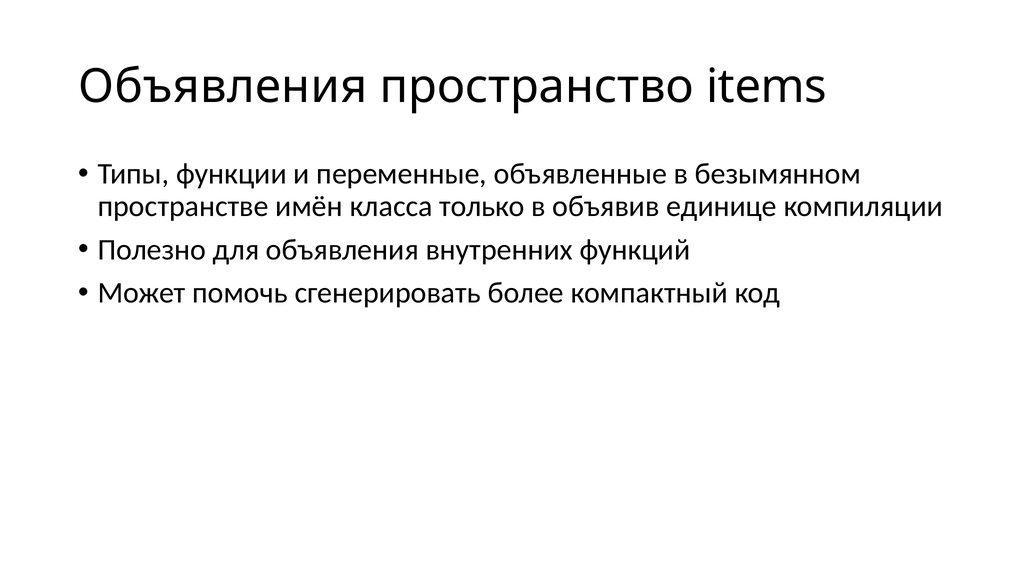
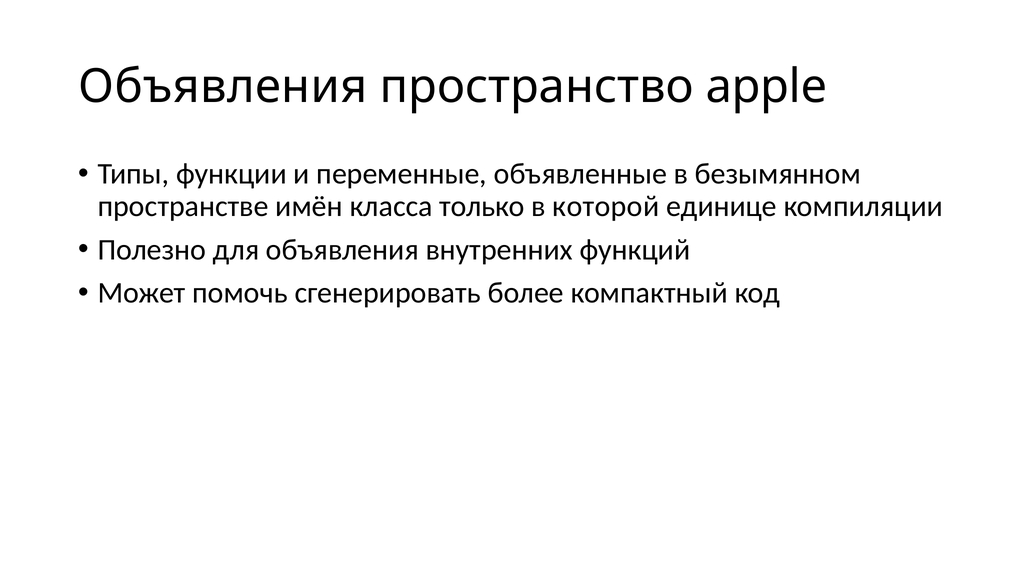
items: items -> apple (767, 86)
объявив: объявив -> которой (606, 206)
